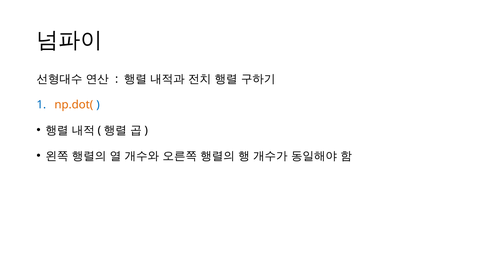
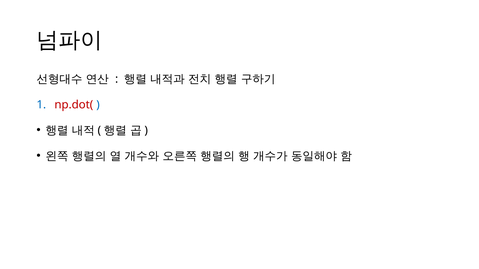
np.dot( colour: orange -> red (74, 105)
